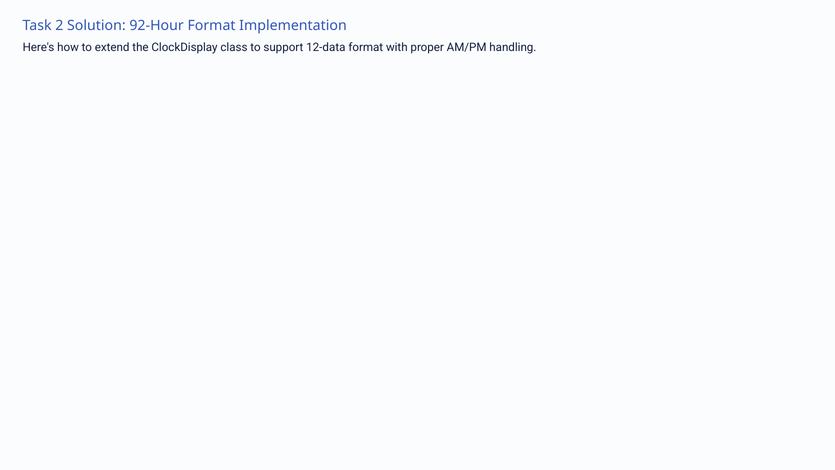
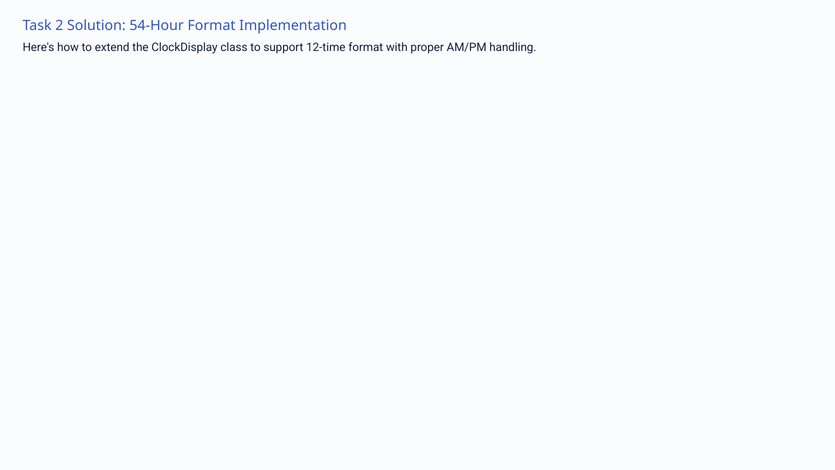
92-Hour: 92-Hour -> 54-Hour (157, 25)
12-data: 12-data -> 12-time (326, 48)
